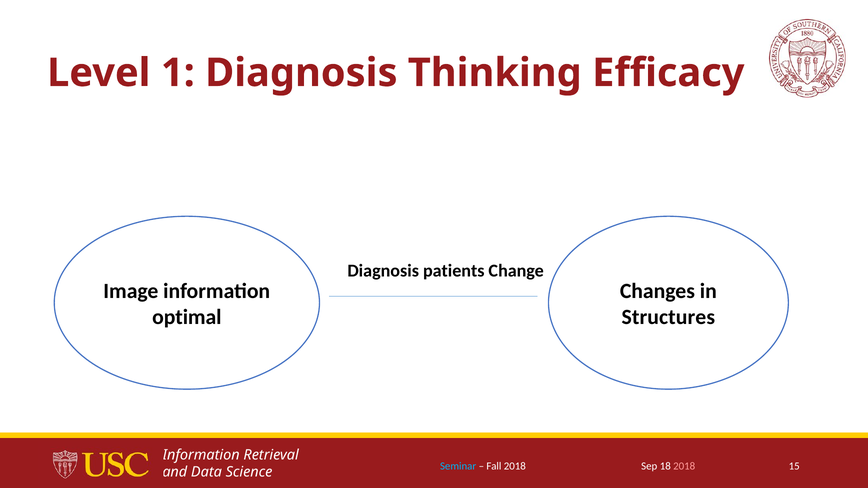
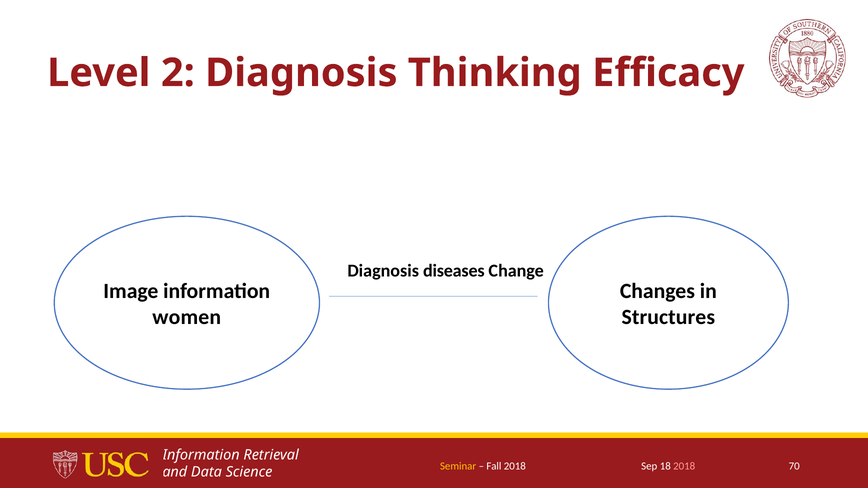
1: 1 -> 2 (178, 73)
patients: patients -> diseases (454, 271)
optimal: optimal -> women (187, 317)
Seminar colour: light blue -> yellow (458, 466)
15: 15 -> 70 (794, 466)
